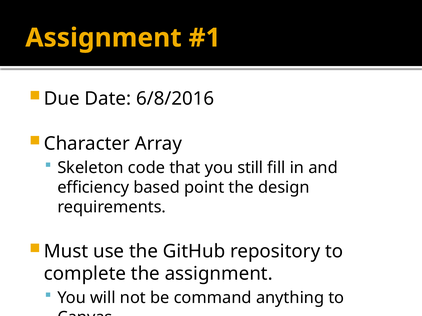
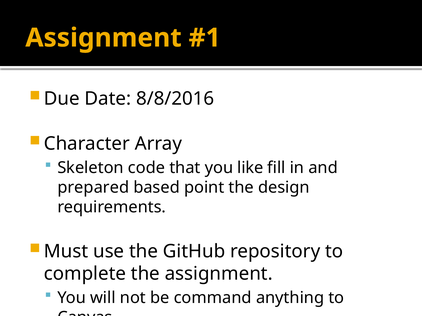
6/8/2016: 6/8/2016 -> 8/8/2016 (175, 99)
still: still -> like (250, 168)
efficiency: efficiency -> prepared (93, 188)
